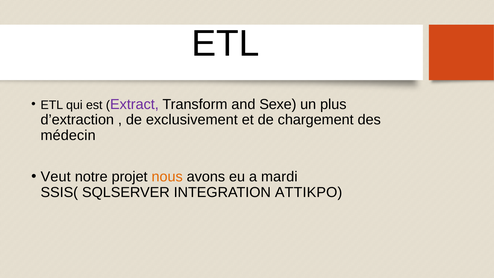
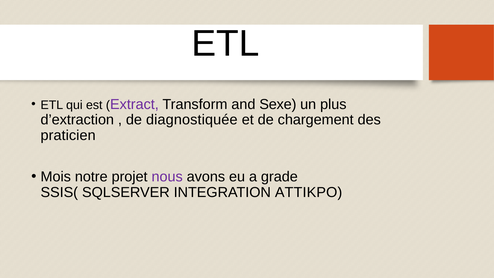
exclusivement: exclusivement -> diagnostiquée (192, 120)
médecin: médecin -> praticien (68, 135)
Veut: Veut -> Mois (56, 177)
nous colour: orange -> purple (167, 177)
mardi: mardi -> grade (279, 177)
